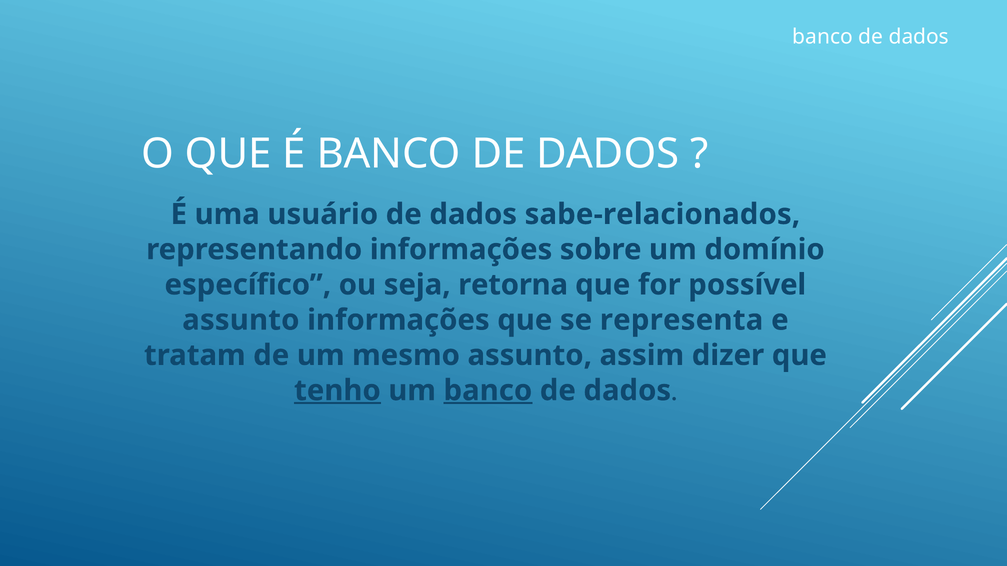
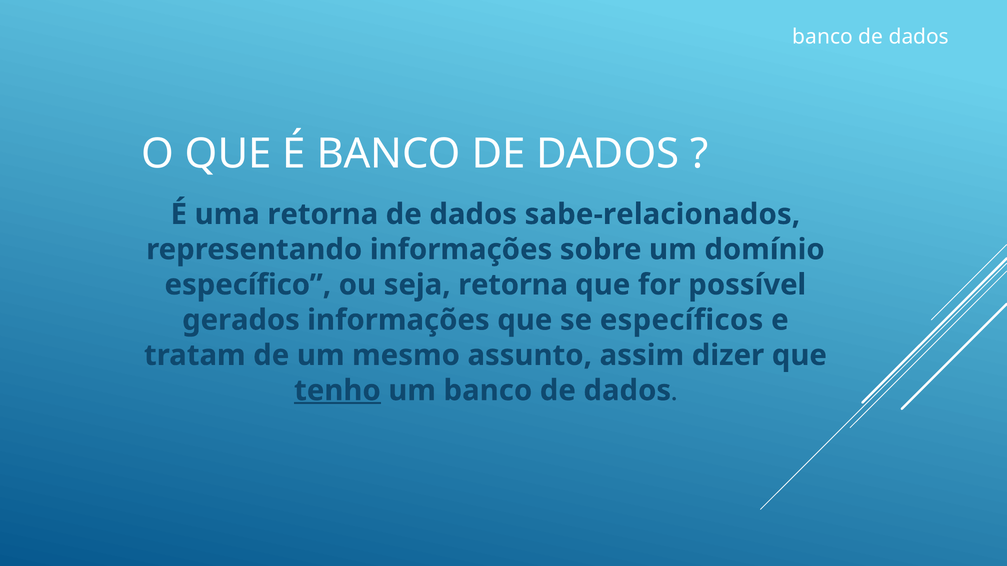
uma usuário: usuário -> retorna (323, 214)
assunto: assunto -> gerados (241, 320)
representa: representa -> específicos (682, 320)
banco underline: present -> none (488, 391)
